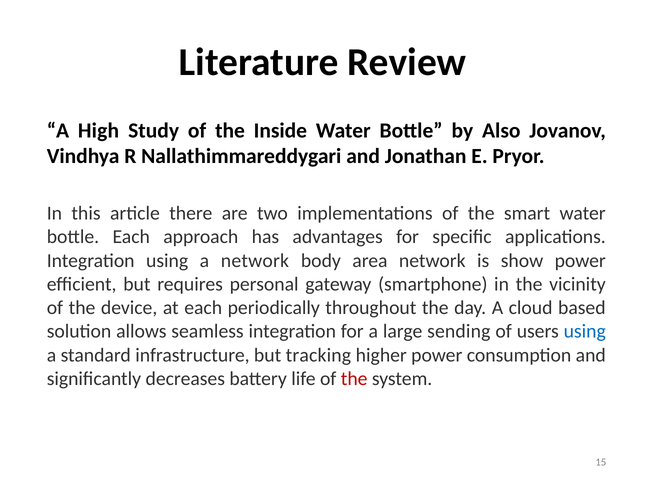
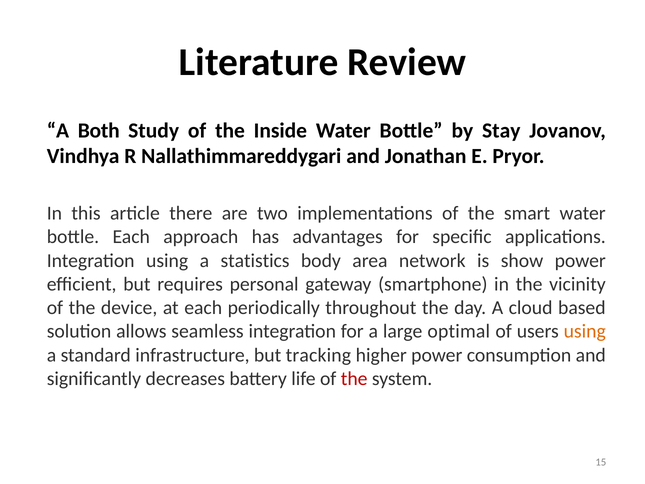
High: High -> Both (99, 131)
Also: Also -> Stay (501, 131)
a network: network -> statistics (255, 260)
sending: sending -> optimal (459, 331)
using colour: blue -> orange (585, 331)
